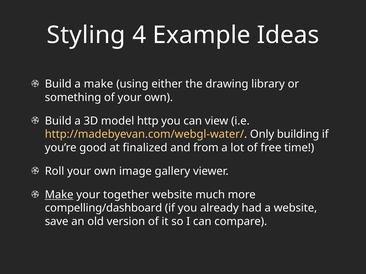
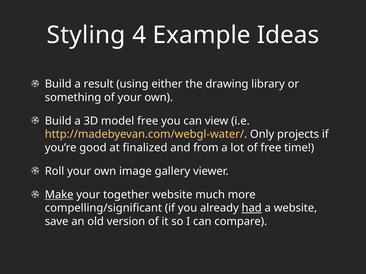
a make: make -> result (99, 84)
model http: http -> free (148, 121)
building: building -> projects (298, 134)
compelling/dashboard: compelling/dashboard -> compelling/significant (103, 208)
had underline: none -> present (252, 208)
